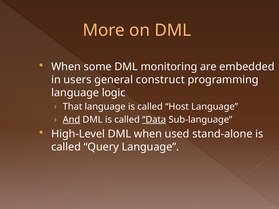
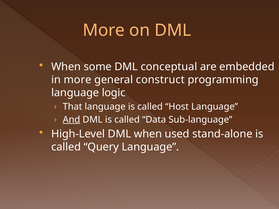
monitoring: monitoring -> conceptual (169, 67)
in users: users -> more (78, 80)
Data underline: present -> none (154, 120)
